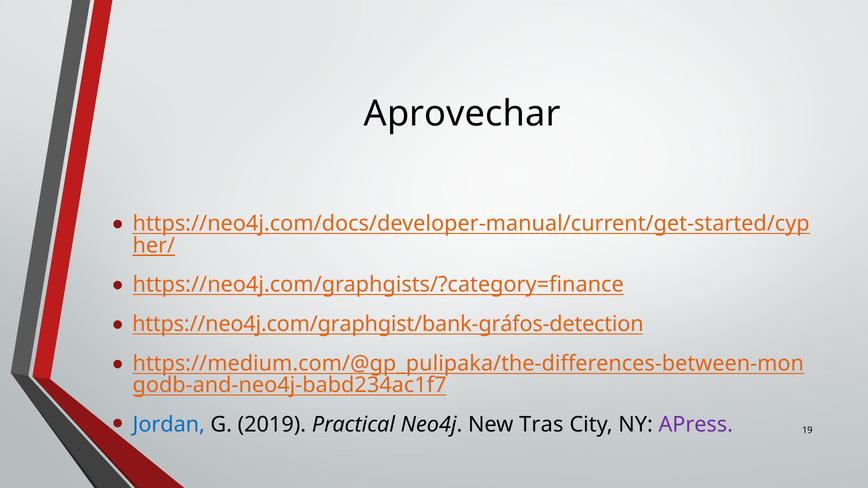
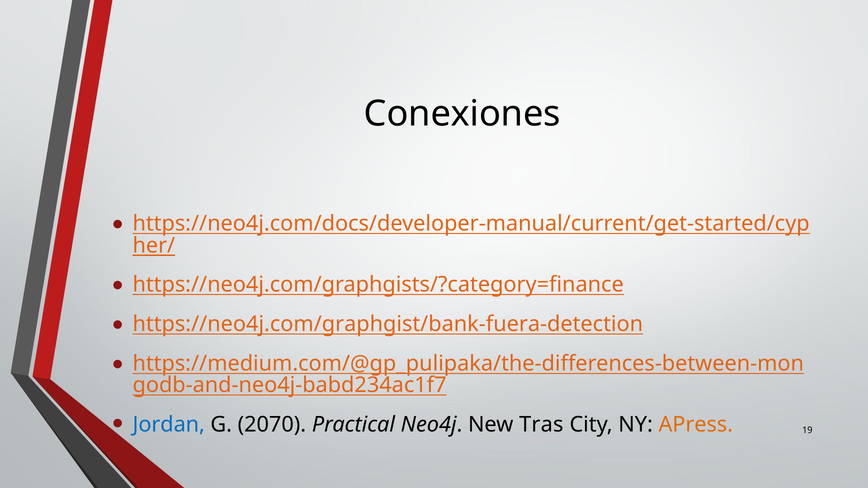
Aprovechar: Aprovechar -> Conexiones (462, 114)
https://neo4j.com/graphgist/bank-gráfos-detection: https://neo4j.com/graphgist/bank-gráfos-detection -> https://neo4j.com/graphgist/bank-fuera-detection (388, 324)
2019: 2019 -> 2070 (272, 425)
APress colour: purple -> orange (696, 425)
